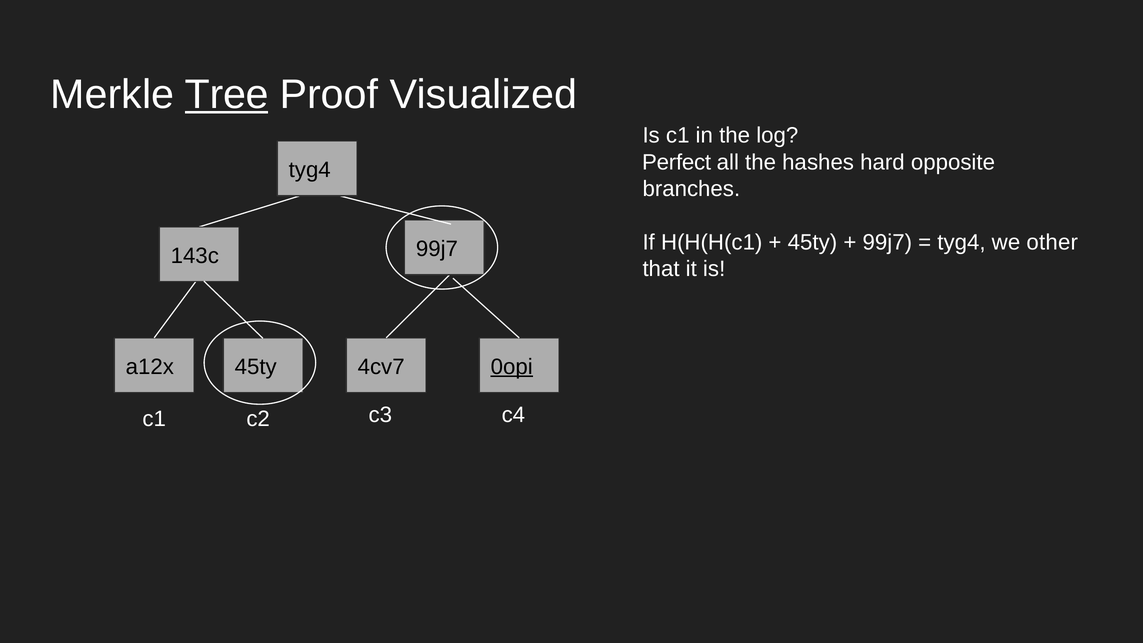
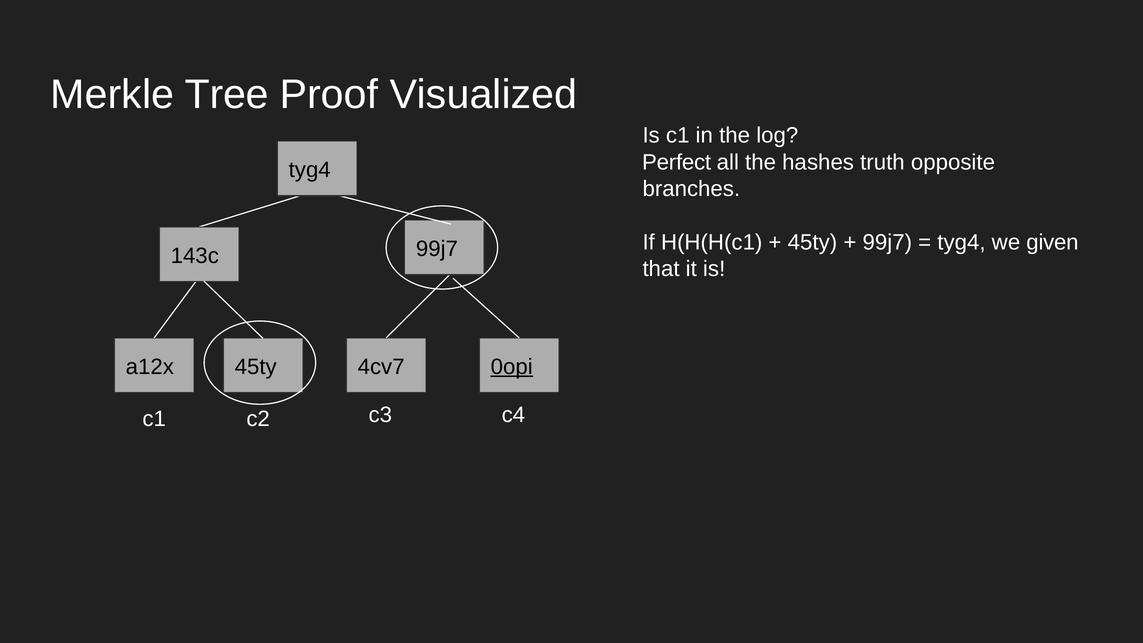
Tree underline: present -> none (227, 95)
hard: hard -> truth (882, 162)
other: other -> given (1052, 242)
